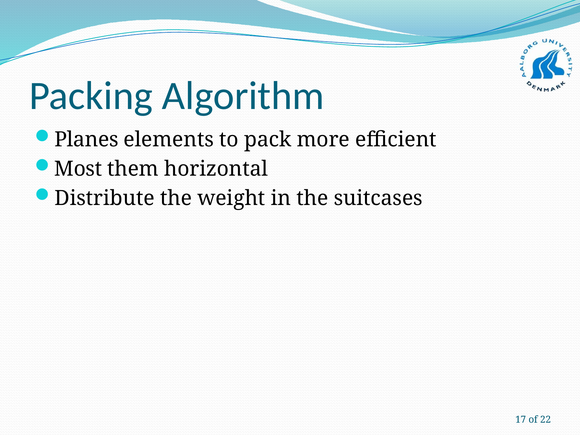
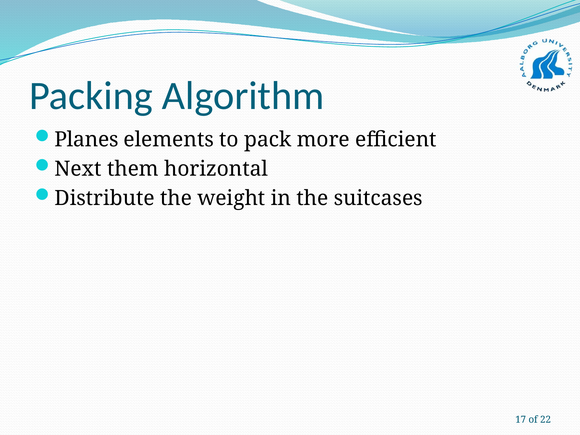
Most: Most -> Next (78, 169)
